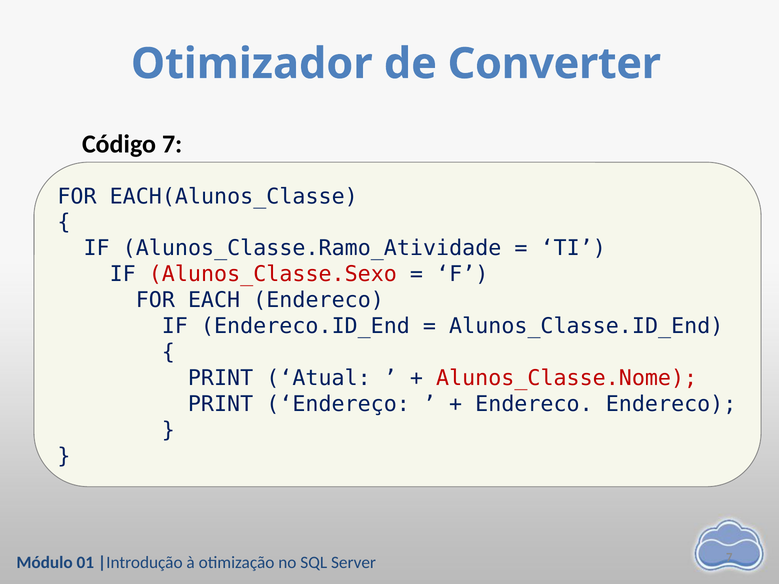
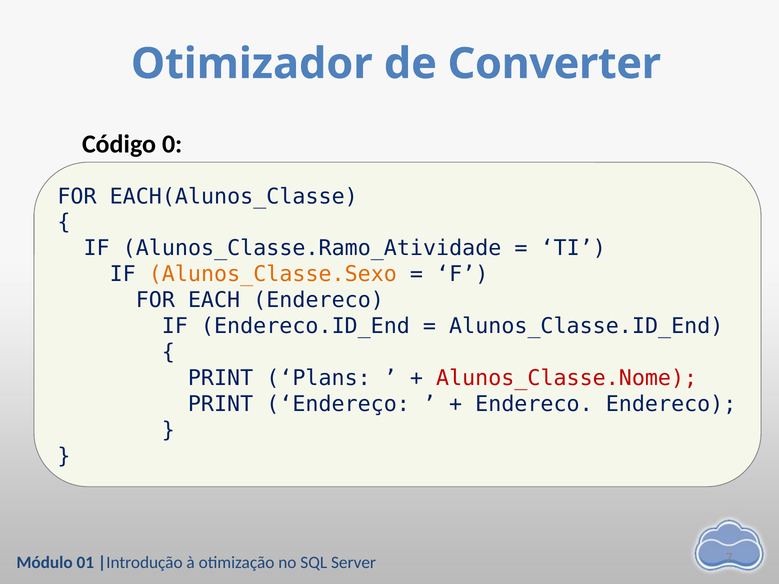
7: 7 -> 0 (172, 144)
Alunos_Classe.Sexo colour: red -> orange (273, 274)
Atual: Atual -> Plans (319, 378)
